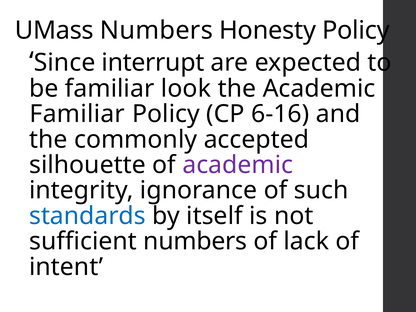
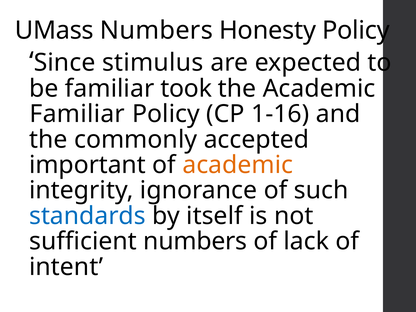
interrupt: interrupt -> stimulus (153, 63)
look: look -> took (186, 89)
6-16: 6-16 -> 1-16 (280, 114)
silhouette: silhouette -> important (87, 165)
academic colour: purple -> orange (238, 165)
